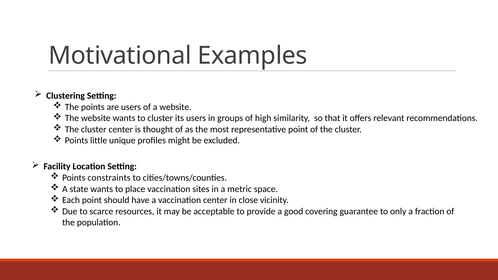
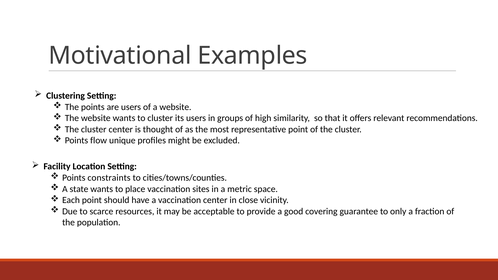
little: little -> flow (99, 141)
